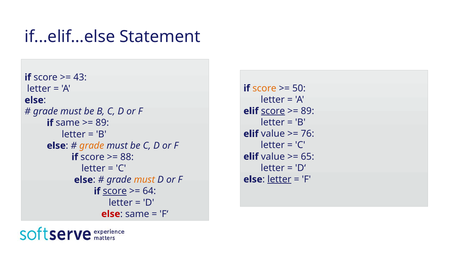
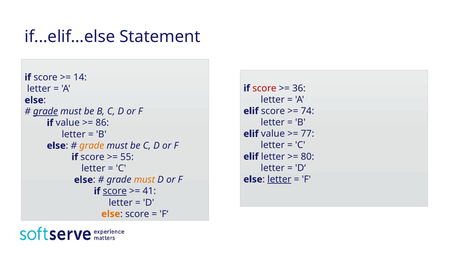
43: 43 -> 14 (80, 77)
score colour: orange -> red (264, 88)
50: 50 -> 36 (299, 88)
grade underline: none -> present (46, 112)
score underline: present -> none (273, 111)
89: 89 -> 74 (308, 111)
if same: same -> value (68, 123)
89: 89 -> 86 (102, 123)
76: 76 -> 77 (308, 134)
value: value -> letter (273, 157)
65: 65 -> 80 (308, 157)
88: 88 -> 55 (127, 157)
64: 64 -> 41 (149, 192)
else colour: red -> orange (111, 214)
same: same -> score (137, 214)
